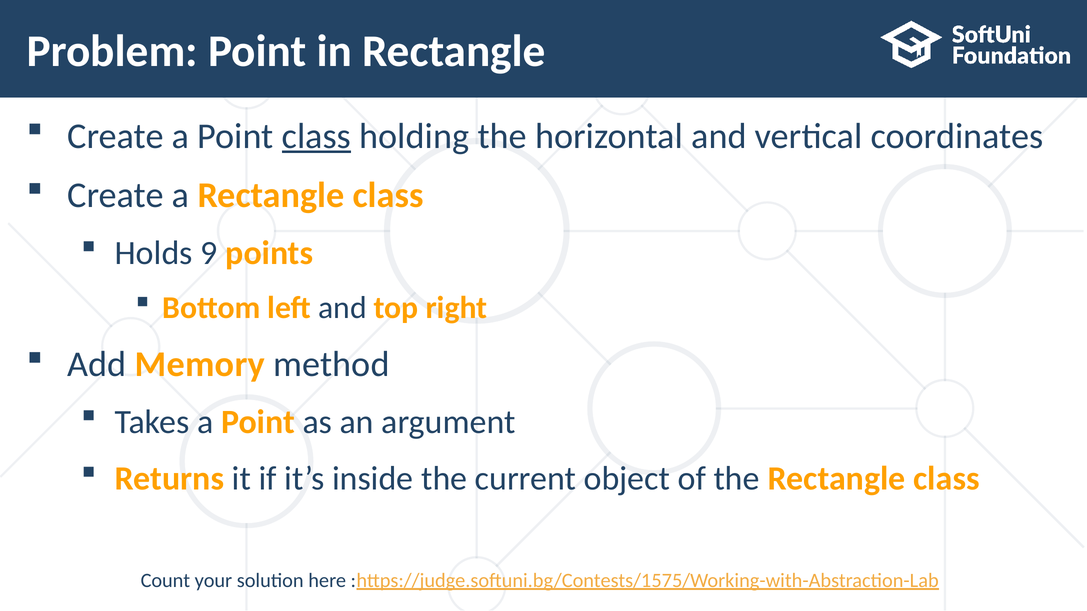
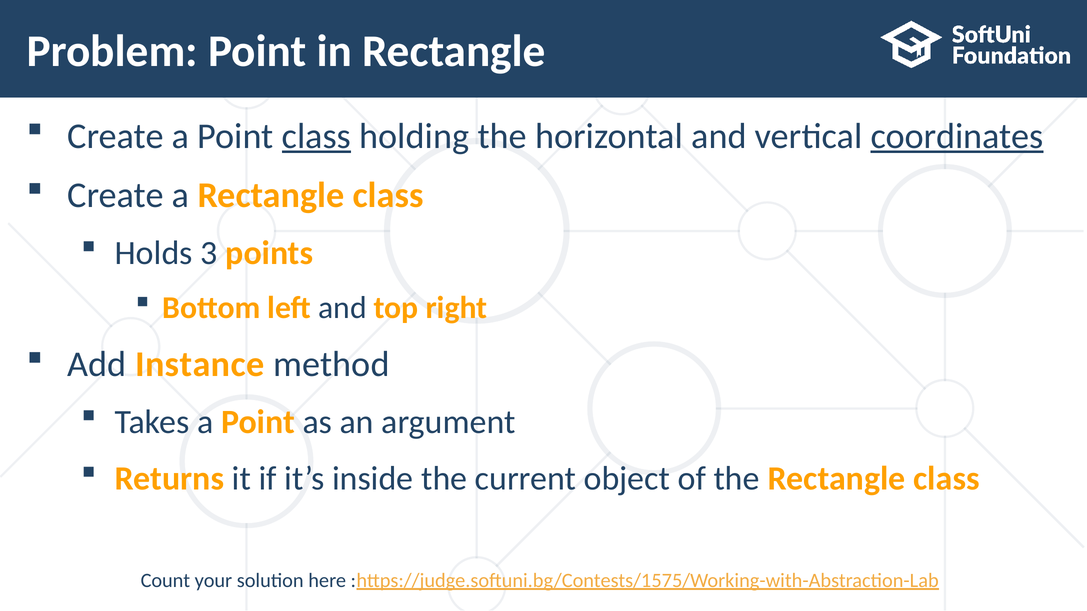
coordinates underline: none -> present (957, 136)
9: 9 -> 3 (209, 253)
Memory: Memory -> Instance (200, 365)
